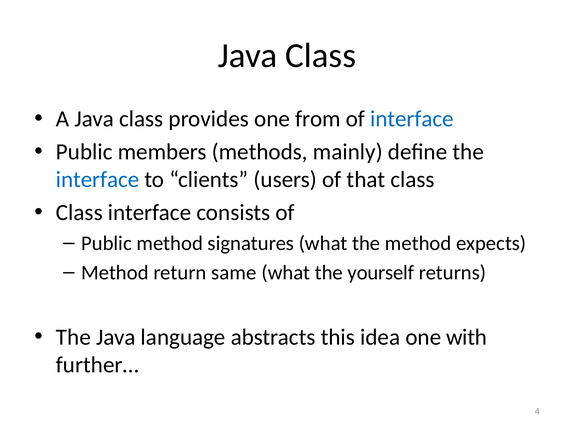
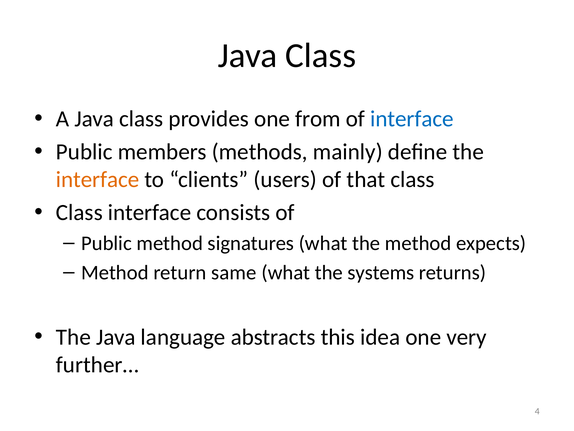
interface colour: blue -> orange (98, 179)
yourself: yourself -> systems (381, 272)
with: with -> very (466, 337)
